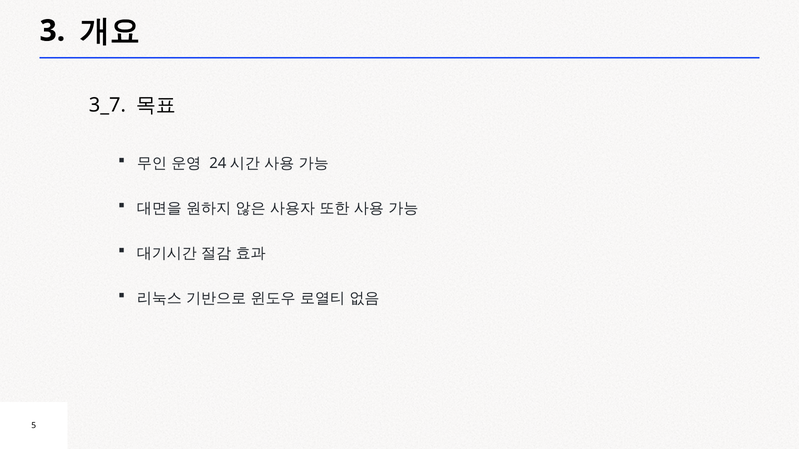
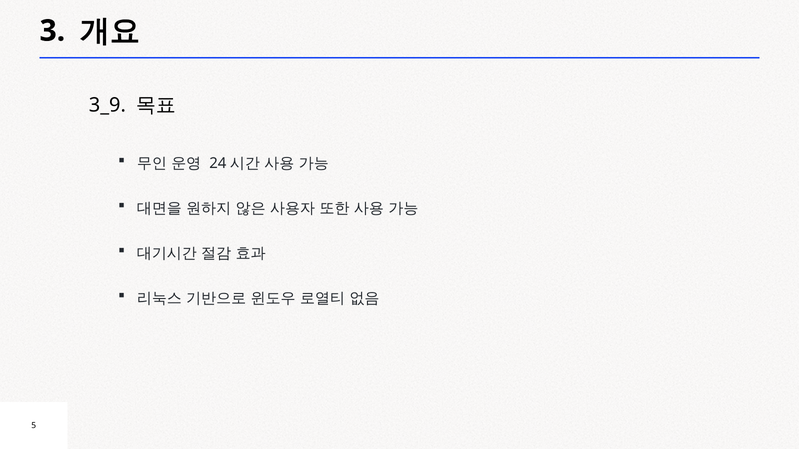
3_7: 3_7 -> 3_9 (107, 105)
